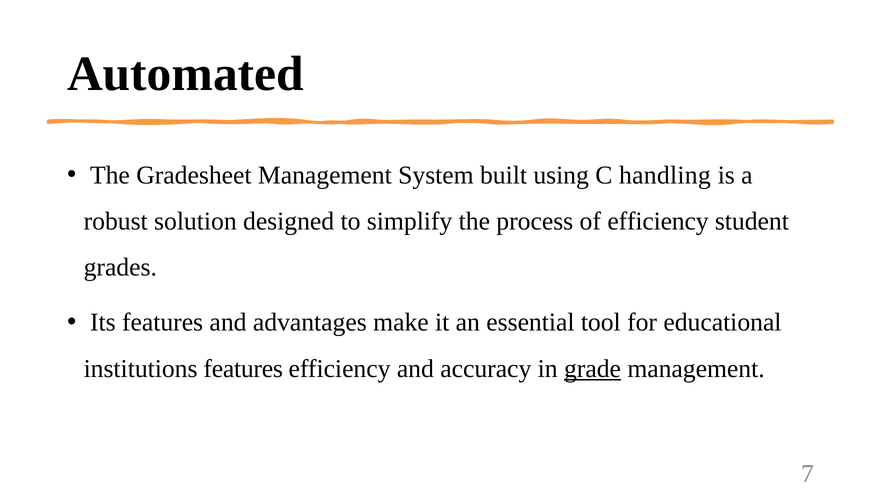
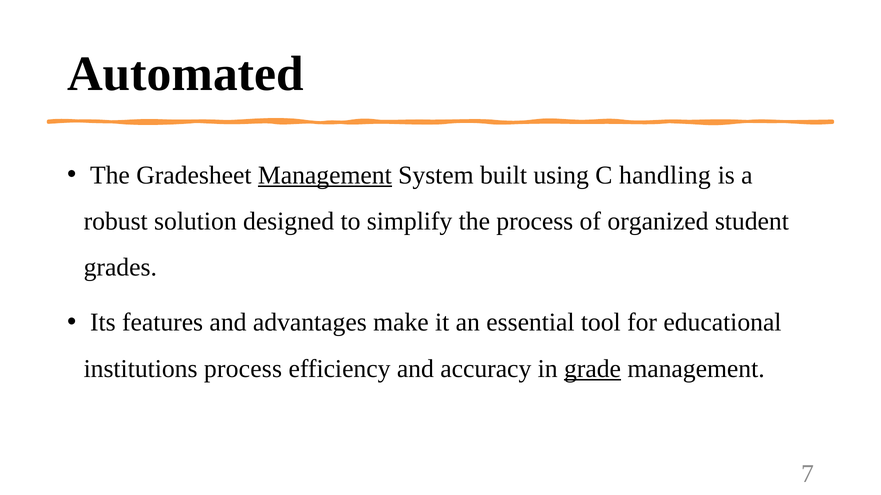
Management underline: none -> present (325, 175)
of efficiency: efficiency -> organized (658, 221)
institutions features: features -> process (243, 369)
